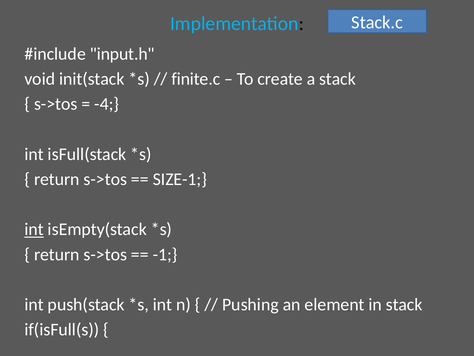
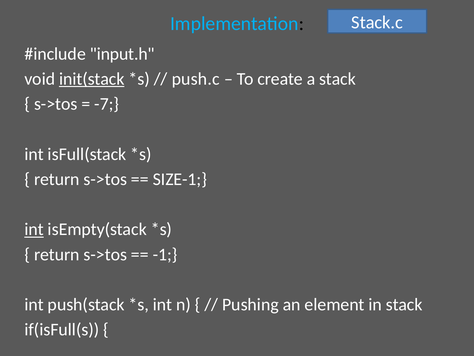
init(stack underline: none -> present (92, 79)
finite.c: finite.c -> push.c (196, 79)
-4: -4 -> -7 (107, 104)
